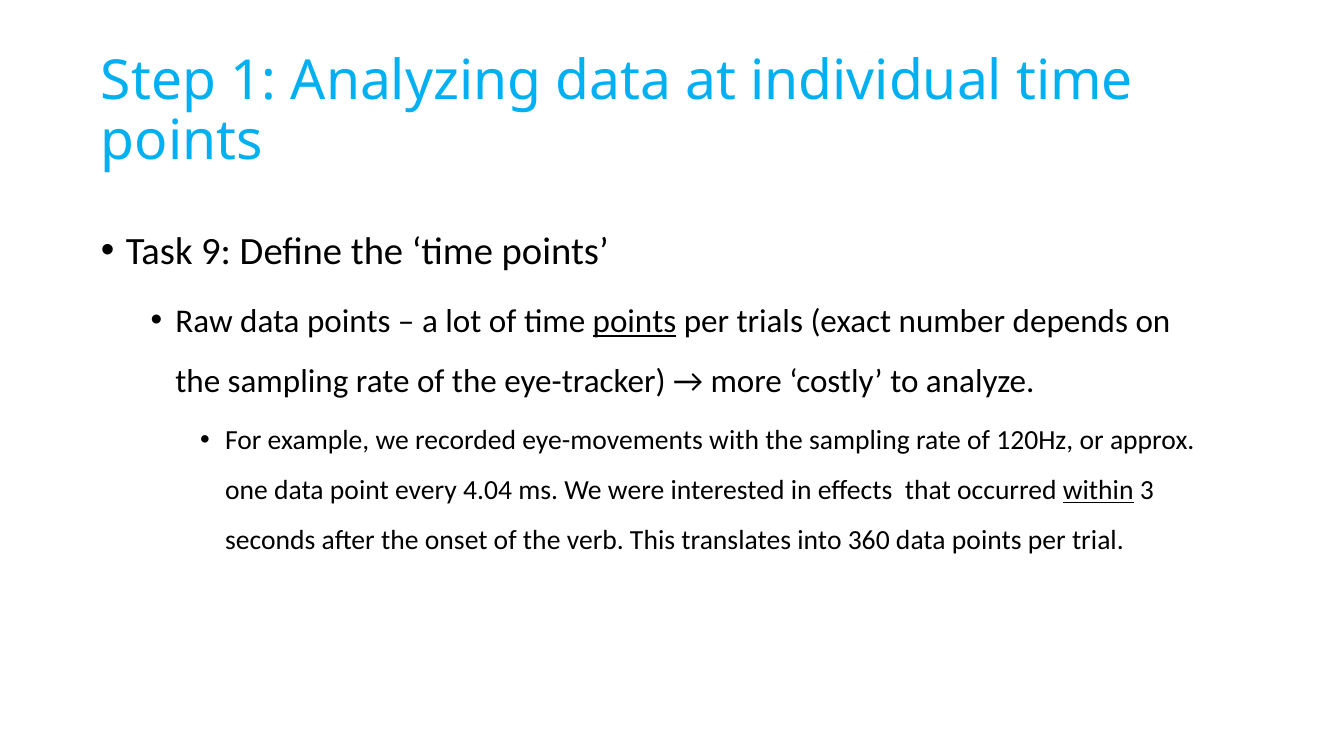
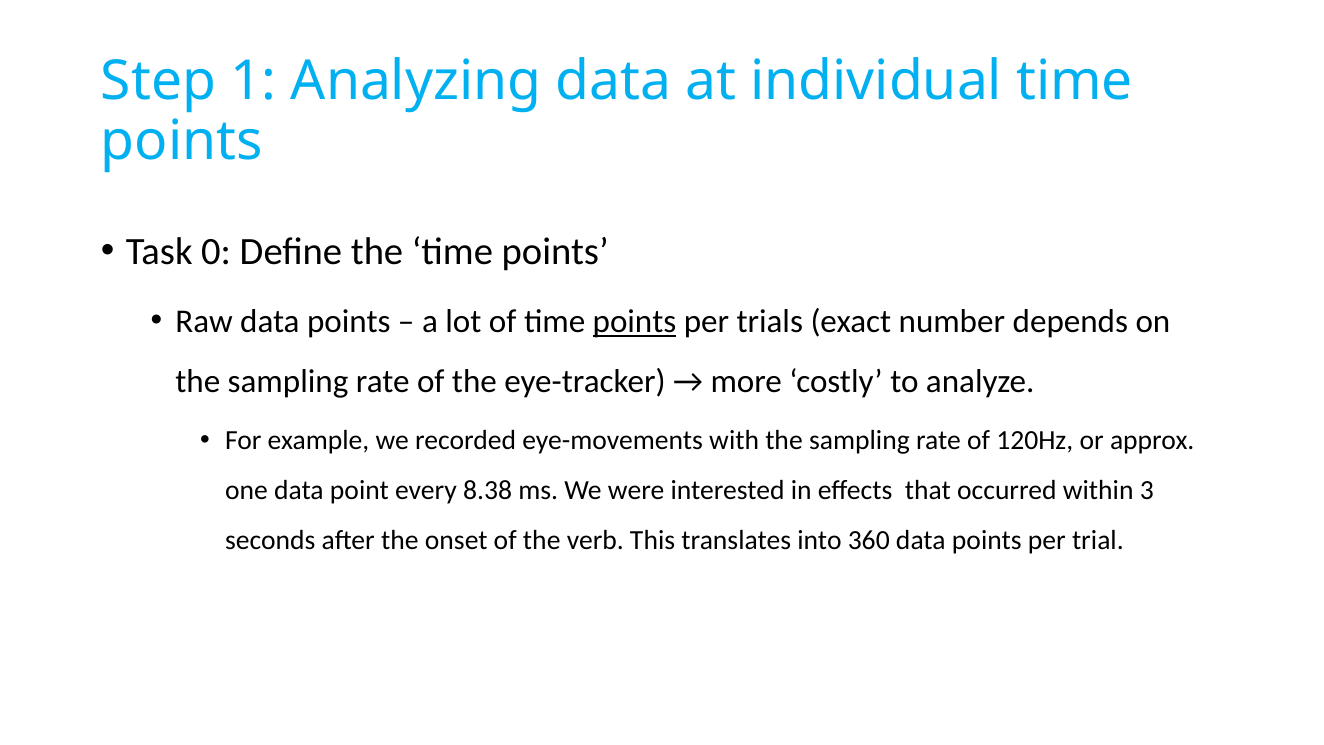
9: 9 -> 0 (216, 252)
4.04: 4.04 -> 8.38 (488, 490)
within underline: present -> none (1098, 490)
